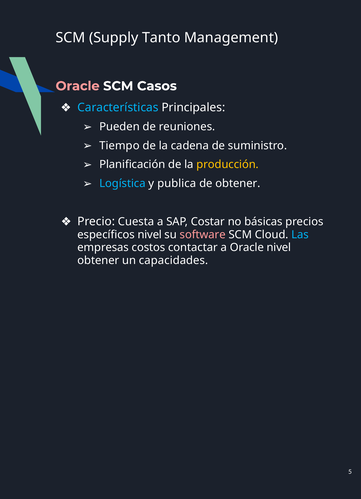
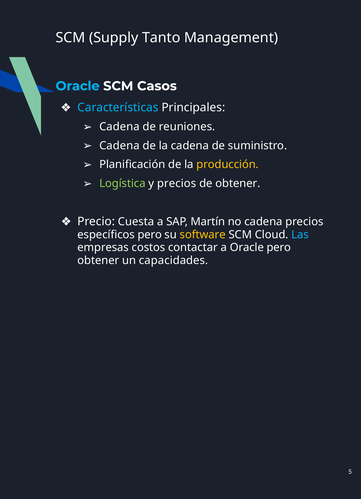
Oracle colour: pink -> light blue (78, 86)
Pueden: Pueden -> Cadena (119, 127)
Tiempo: Tiempo -> Cadena (119, 145)
Logística colour: light blue -> light green (122, 183)
y publica: publica -> precios (177, 183)
Costar: Costar -> Martín (208, 221)
no básicas: básicas -> cadena (263, 221)
específicos nivel: nivel -> pero (150, 234)
software colour: pink -> yellow (203, 234)
Oracle nivel: nivel -> pero (279, 247)
